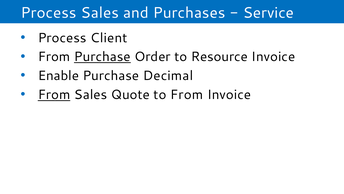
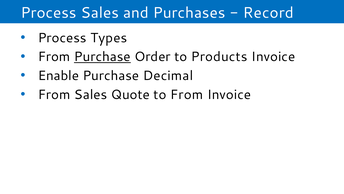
Service: Service -> Record (268, 13)
Client: Client -> Types (109, 38)
Resource: Resource -> Products (219, 57)
From underline: present -> none (54, 95)
